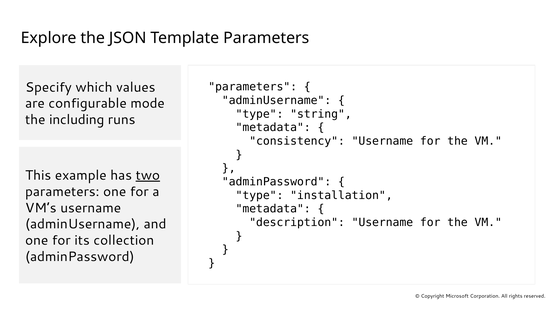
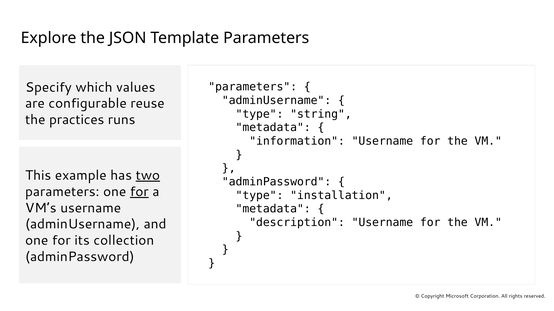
mode: mode -> reuse (148, 104)
including: including -> practices (77, 120)
consistency: consistency -> information (297, 141)
for underline: none -> present (139, 192)
